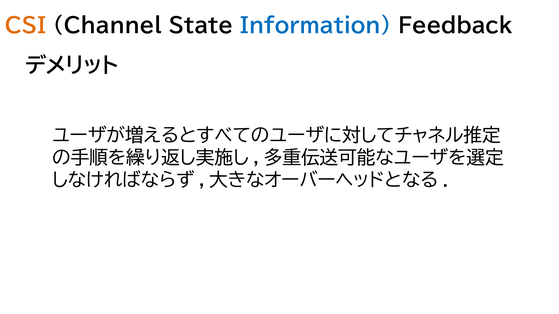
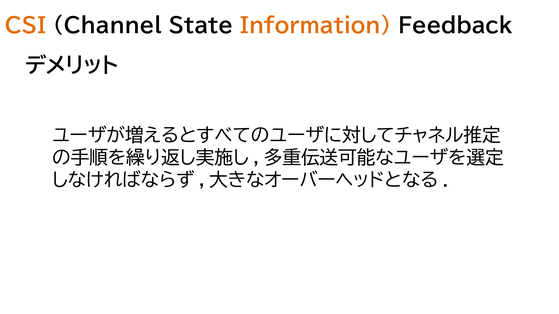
Information colour: blue -> orange (316, 26)
